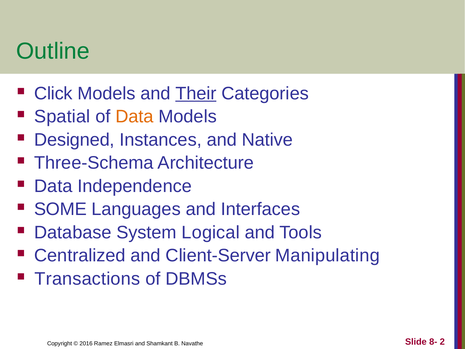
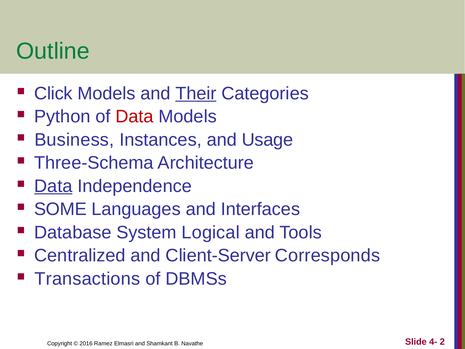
Spatial: Spatial -> Python (62, 117)
Data colour: orange -> red (134, 117)
Designed: Designed -> Business (74, 140)
Native: Native -> Usage (267, 140)
Data underline: none -> present (53, 186)
Manipulating: Manipulating -> Corresponds (327, 255)
8-: 8- -> 4- (433, 342)
